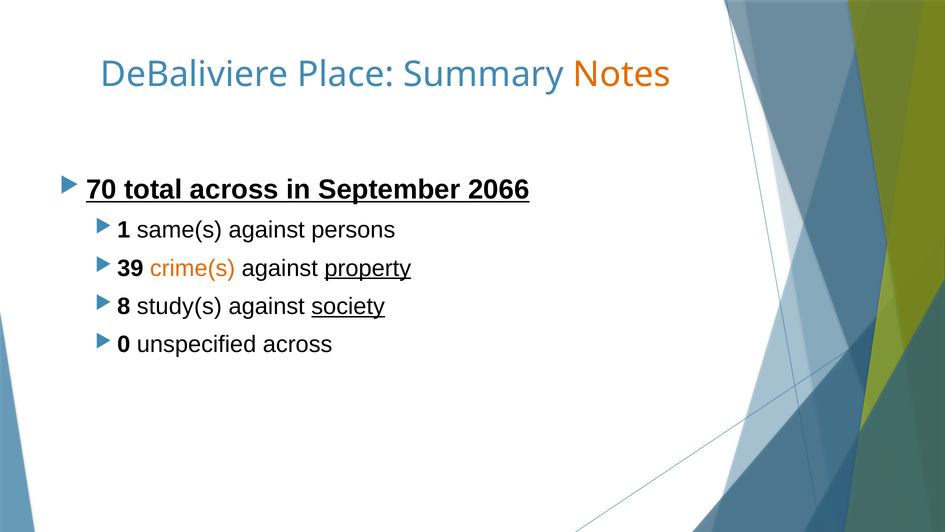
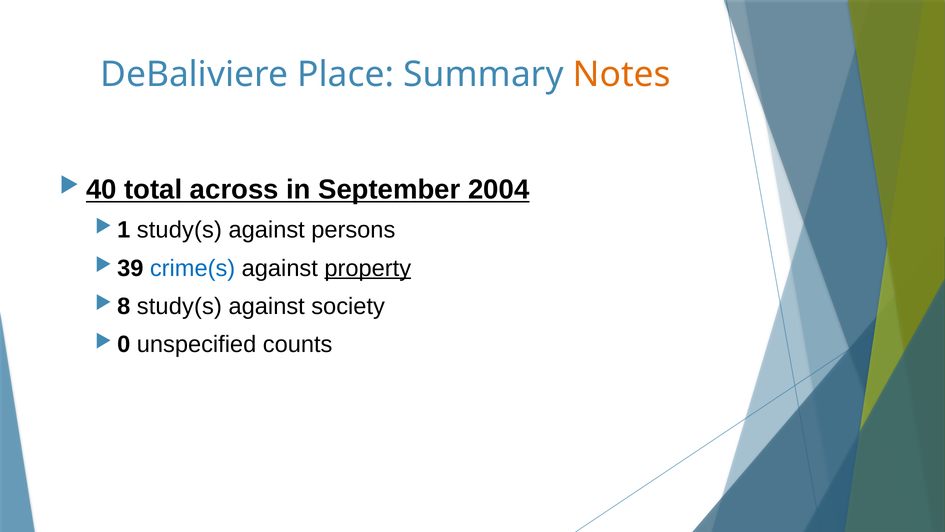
70: 70 -> 40 (101, 189)
2066: 2066 -> 2004 (499, 189)
same(s: same(s -> study(s (179, 230)
crime(s colour: orange -> blue (193, 268)
society underline: present -> none (348, 306)
unspecified across: across -> counts (298, 344)
